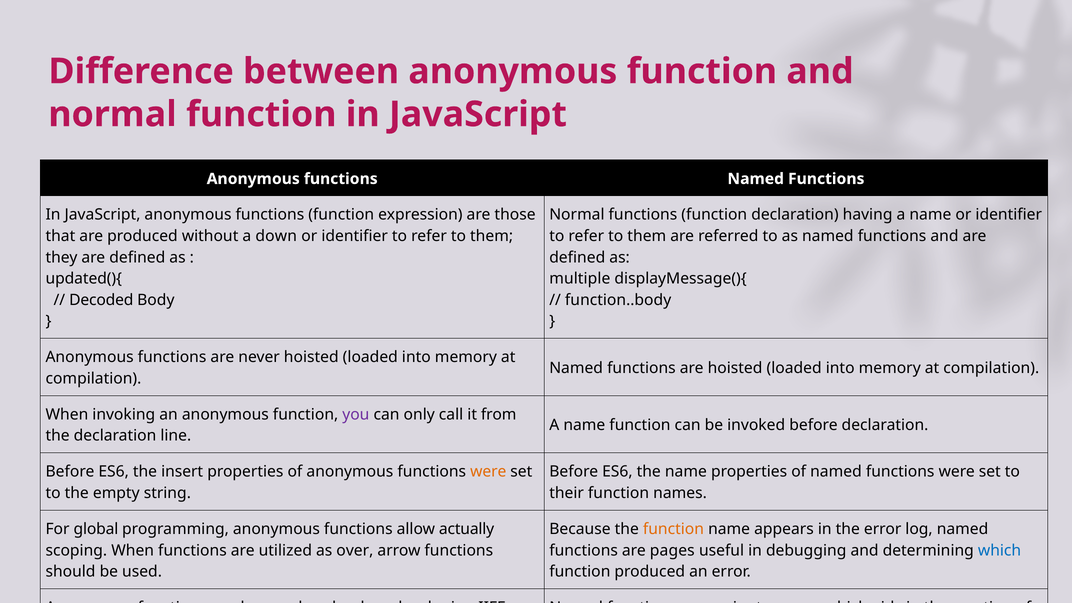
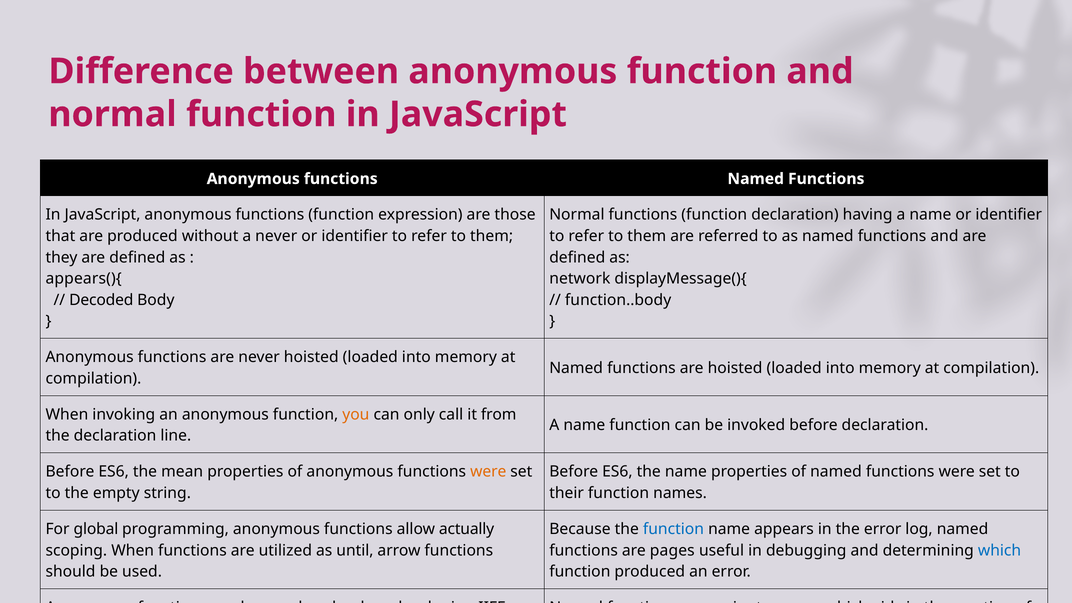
a down: down -> never (276, 236)
updated(){: updated(){ -> appears(){ (84, 279)
multiple: multiple -> network (580, 279)
you colour: purple -> orange (356, 415)
insert: insert -> mean (182, 472)
function colour: orange -> blue (673, 529)
over: over -> until (355, 550)
